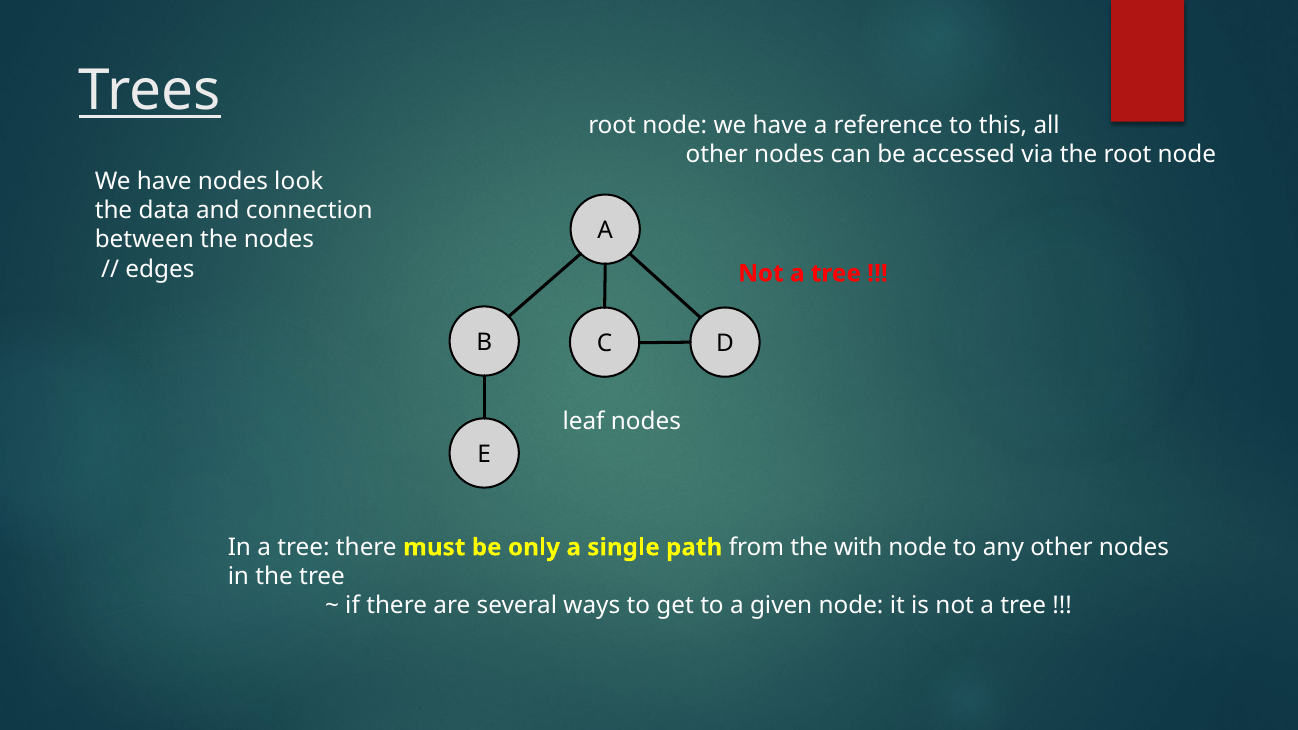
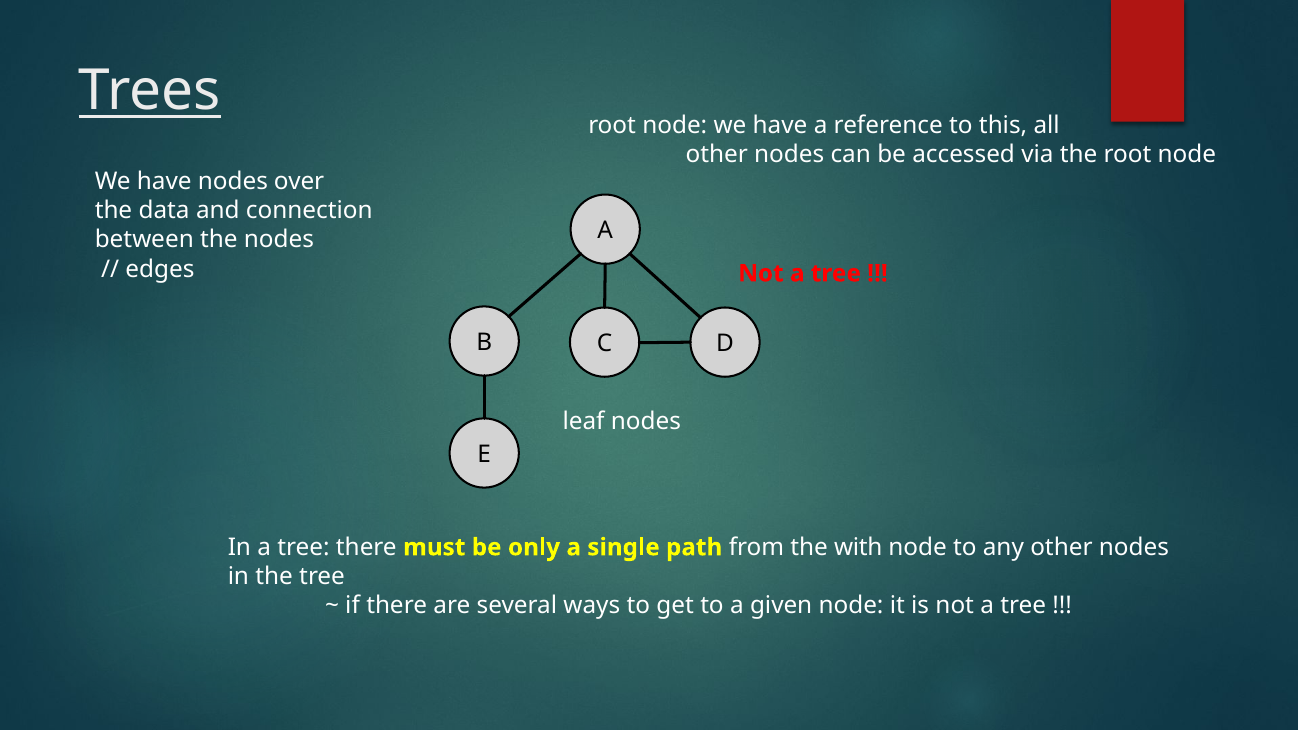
look: look -> over (299, 181)
